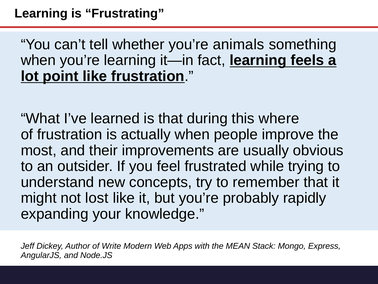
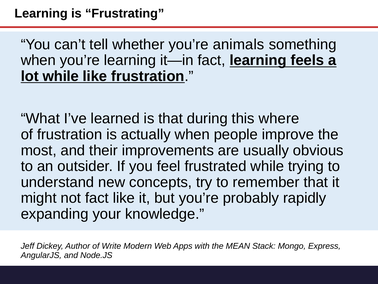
lot point: point -> while (61, 76)
not lost: lost -> fact (97, 198)
